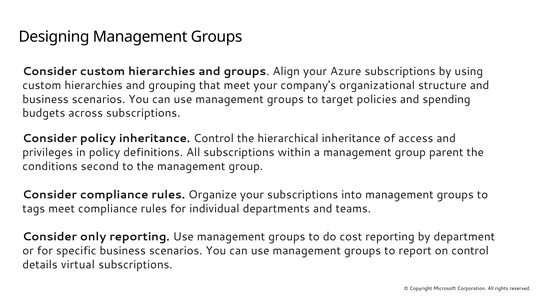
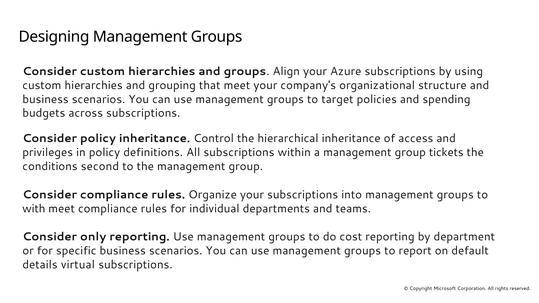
parent: parent -> tickets (446, 152)
tags: tags -> with (34, 209)
on control: control -> default (470, 251)
